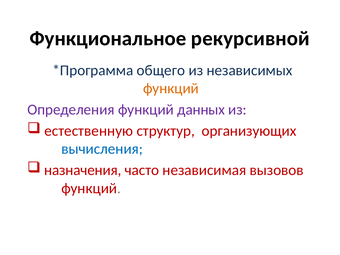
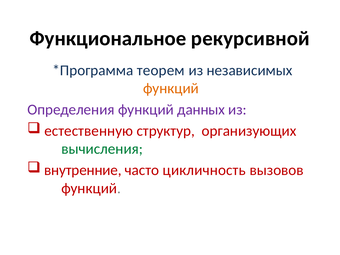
общего: общего -> теорем (161, 70)
вычисления colour: blue -> green (102, 149)
назначения: назначения -> внутренние (83, 170)
независимая: независимая -> цикличность (204, 170)
